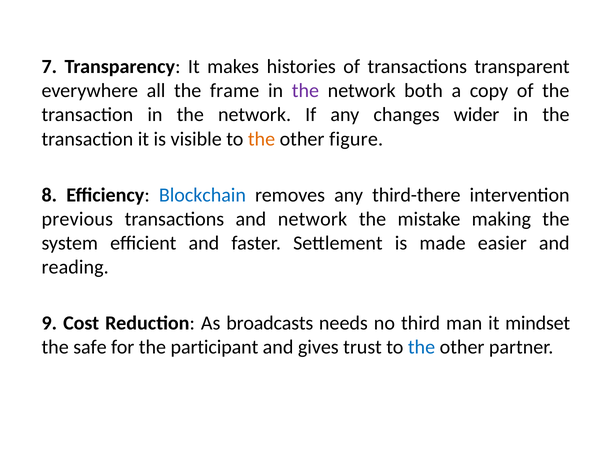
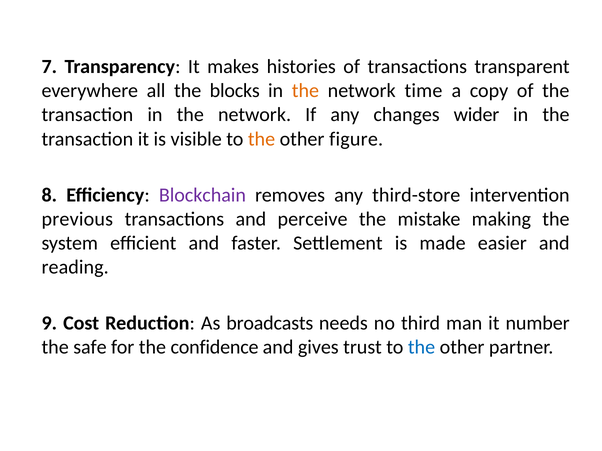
frame: frame -> blocks (235, 91)
the colour: purple -> orange (305, 91)
both: both -> time (423, 91)
Blockchain colour: blue -> purple (202, 195)
third-there: third-there -> third-store (416, 195)
and network: network -> perceive (313, 219)
mindset: mindset -> number (538, 324)
participant: participant -> confidence (215, 348)
